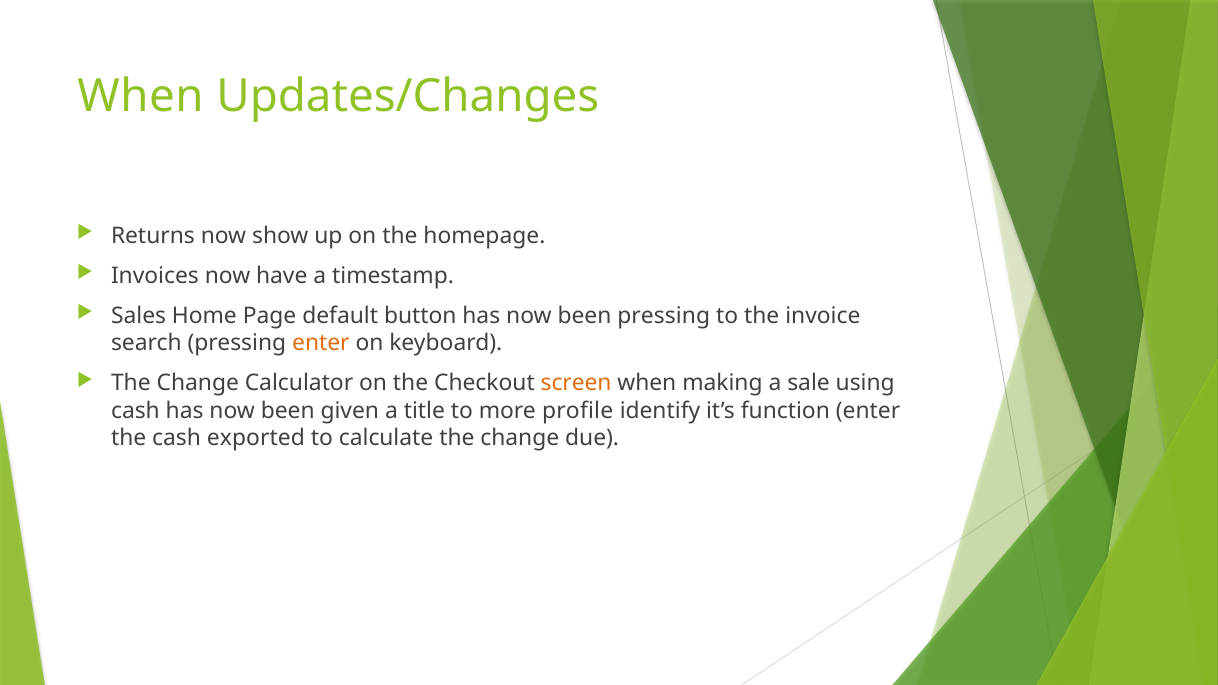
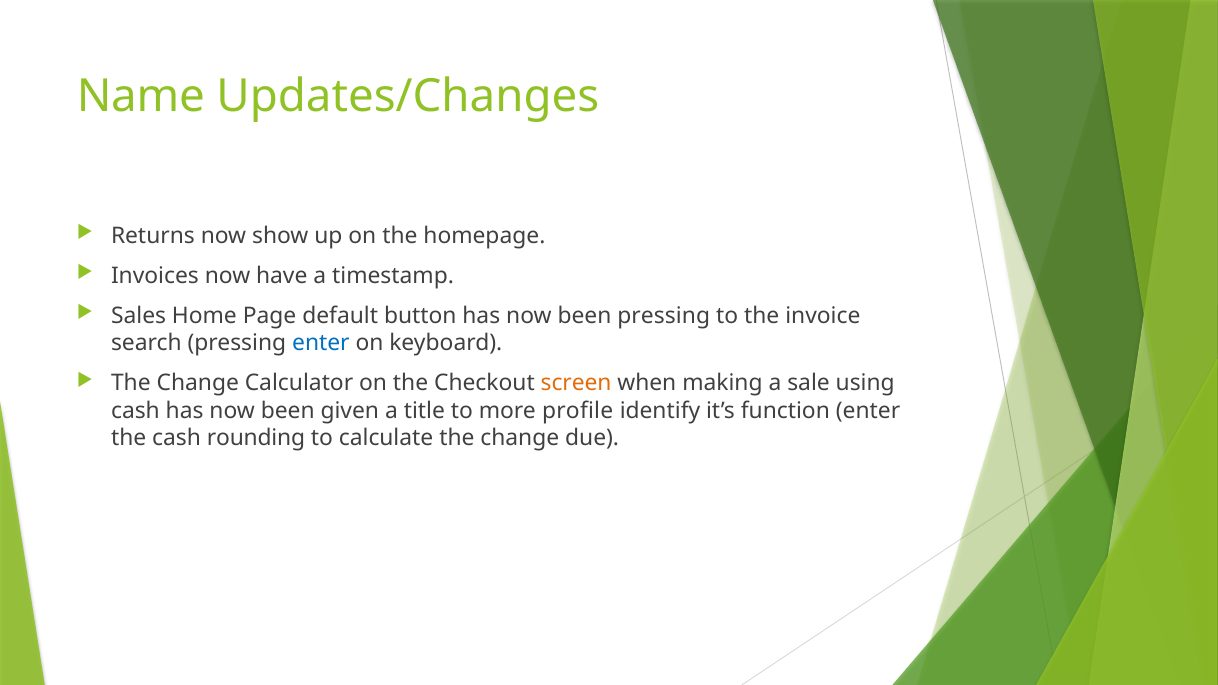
When: When -> Name (141, 96)
enter colour: orange -> blue (321, 343)
exported: exported -> rounding (256, 438)
